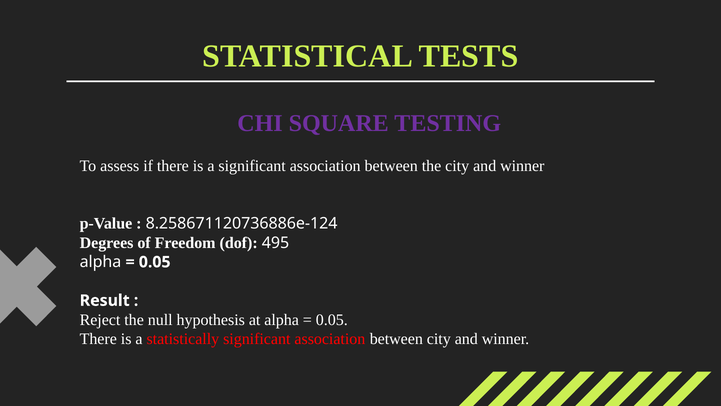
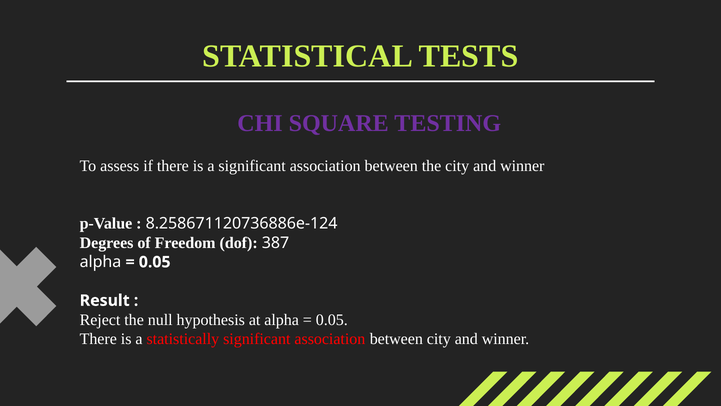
495: 495 -> 387 (276, 243)
